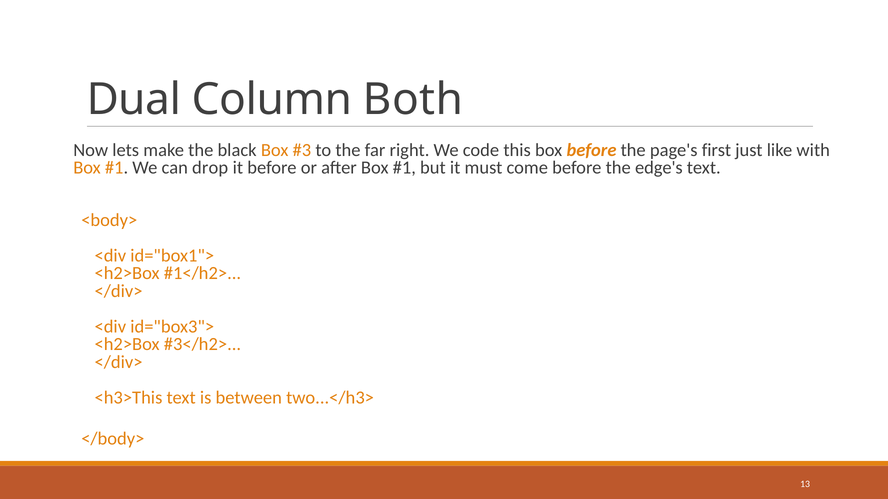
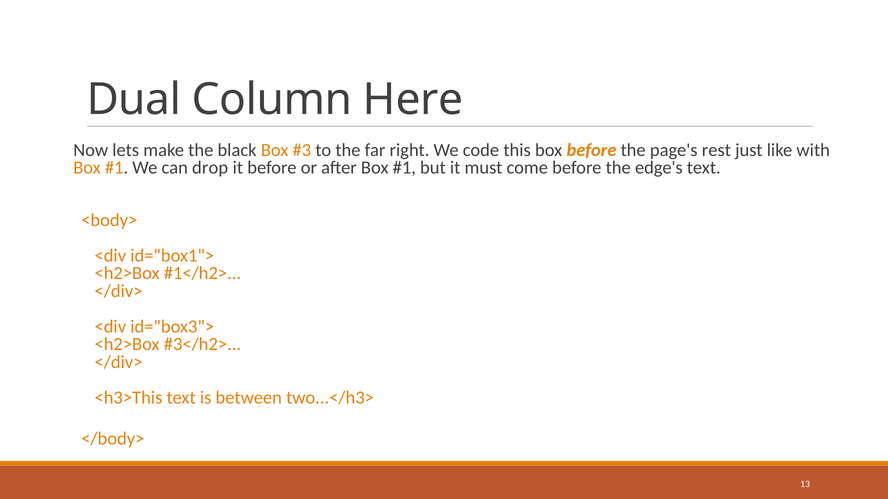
Both: Both -> Here (413, 99)
first: first -> rest (716, 150)
